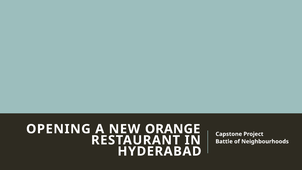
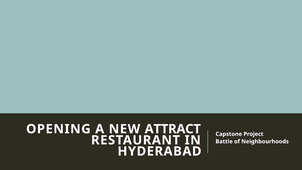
ORANGE: ORANGE -> ATTRACT (173, 129)
